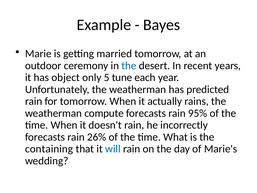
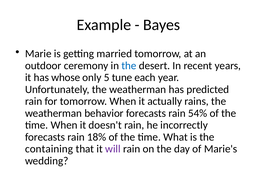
object: object -> whose (66, 77)
compute: compute -> behavior (104, 113)
95%: 95% -> 54% (198, 113)
26%: 26% -> 18% (97, 137)
will colour: blue -> purple (113, 149)
